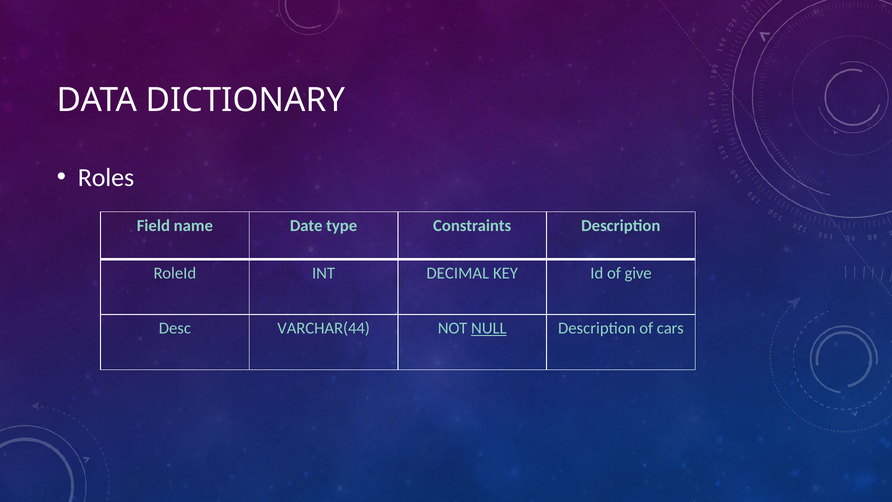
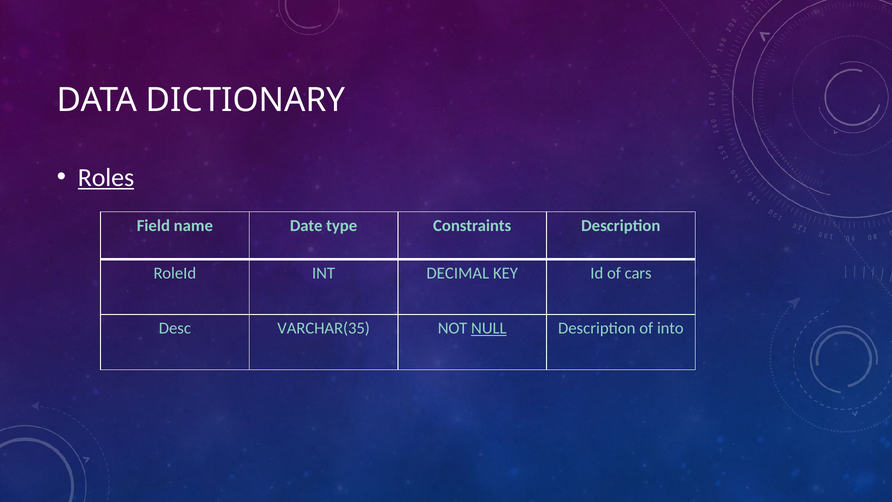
Roles underline: none -> present (106, 177)
give: give -> cars (638, 273)
VARCHAR(44: VARCHAR(44 -> VARCHAR(35 (324, 328)
cars: cars -> into (670, 328)
